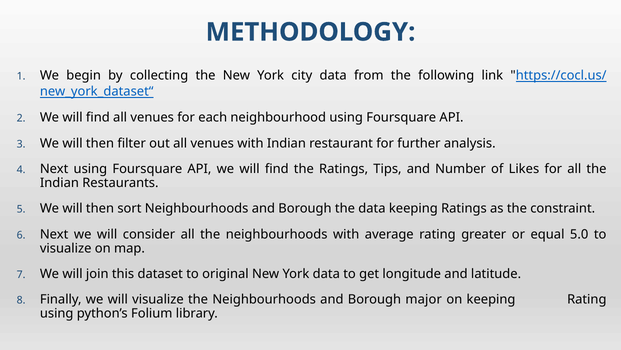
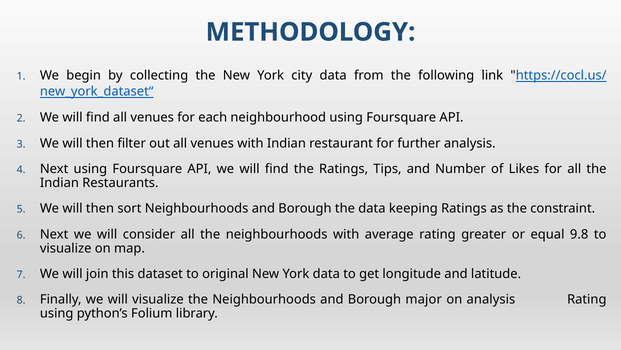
5.0: 5.0 -> 9.8 (579, 234)
on keeping: keeping -> analysis (491, 299)
